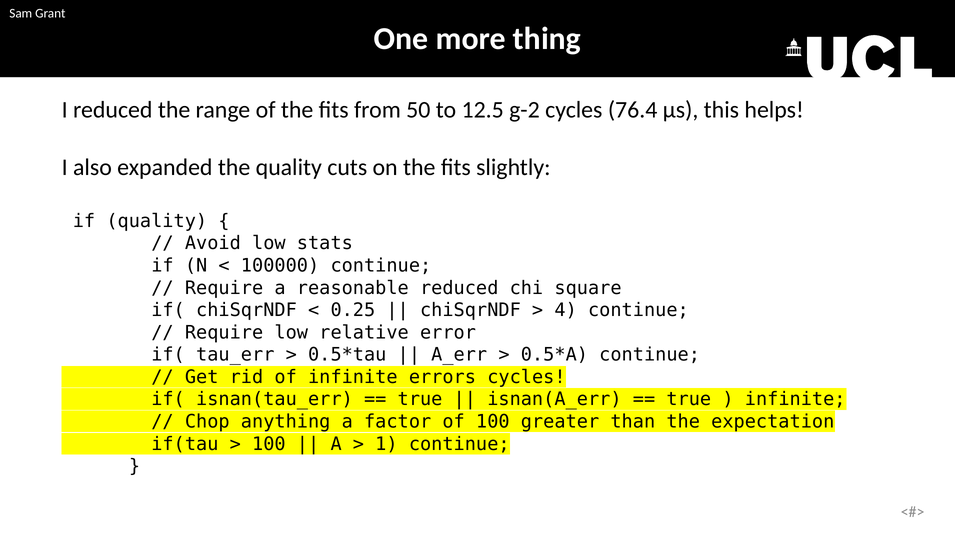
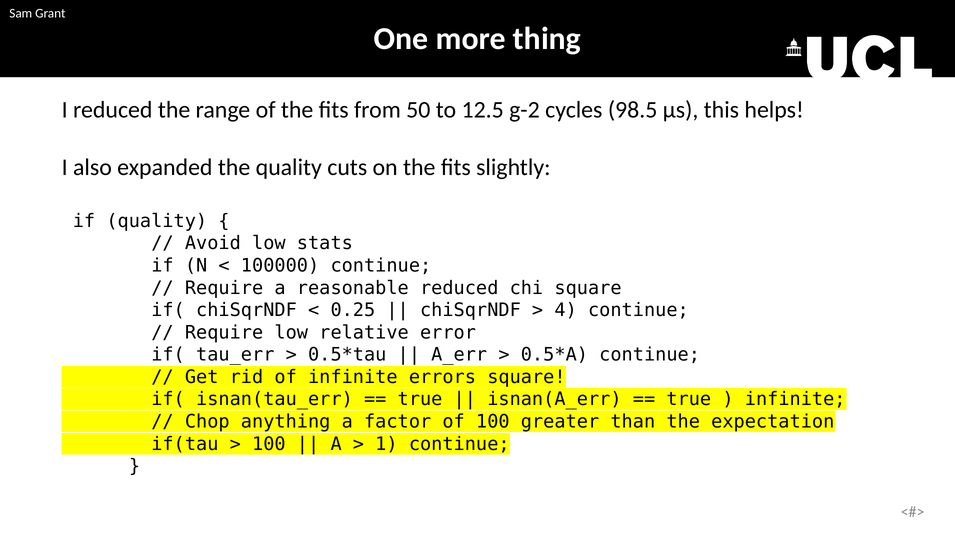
76.4: 76.4 -> 98.5 (633, 110)
errors cycles: cycles -> square (526, 377)
